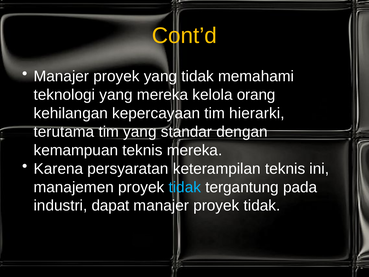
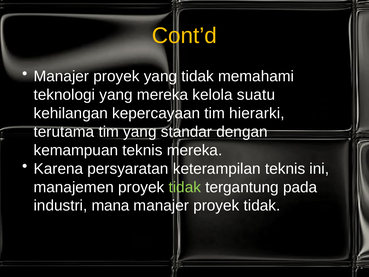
orang: orang -> suatu (256, 95)
tidak colour: light blue -> light green (185, 187)
dapat: dapat -> mana (111, 205)
